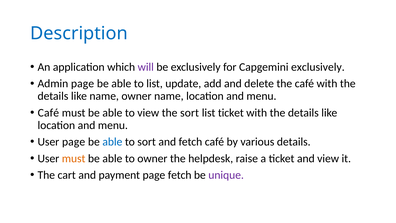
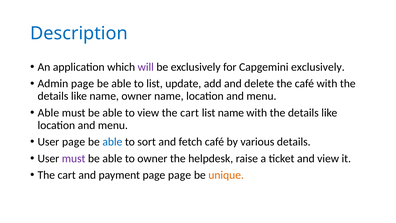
Café: Café -> Able (48, 113)
view the sort: sort -> cart (190, 113)
list ticket: ticket -> name (231, 113)
must colour: orange -> purple (74, 158)
page fetch: fetch -> page (180, 175)
unique colour: purple -> orange (226, 175)
